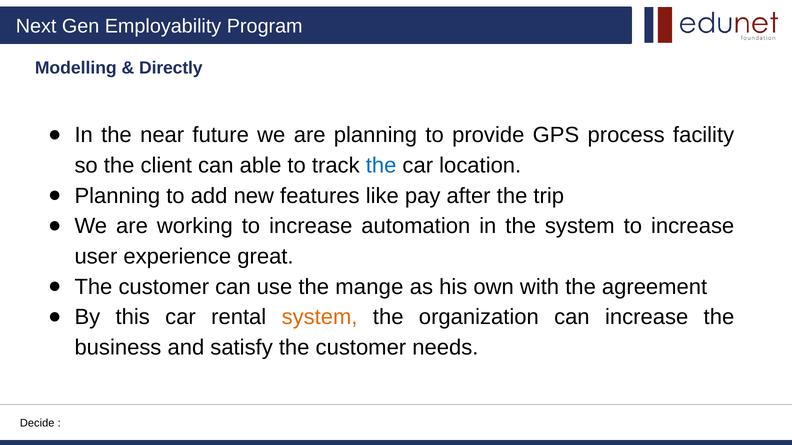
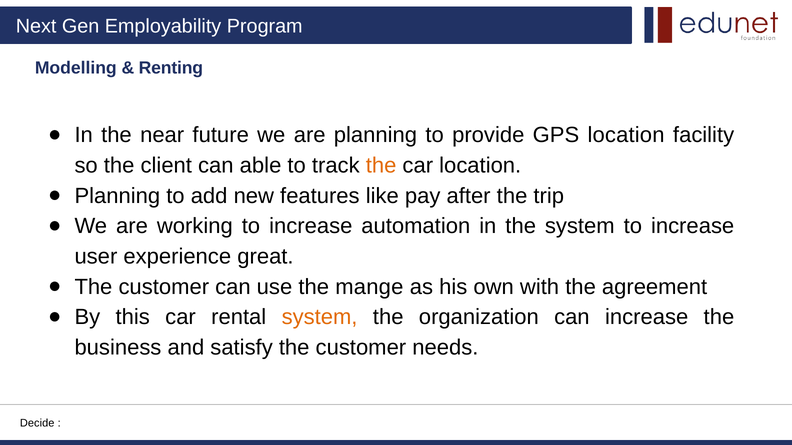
Directly: Directly -> Renting (171, 68)
GPS process: process -> location (626, 135)
the colour: blue -> orange (381, 166)
